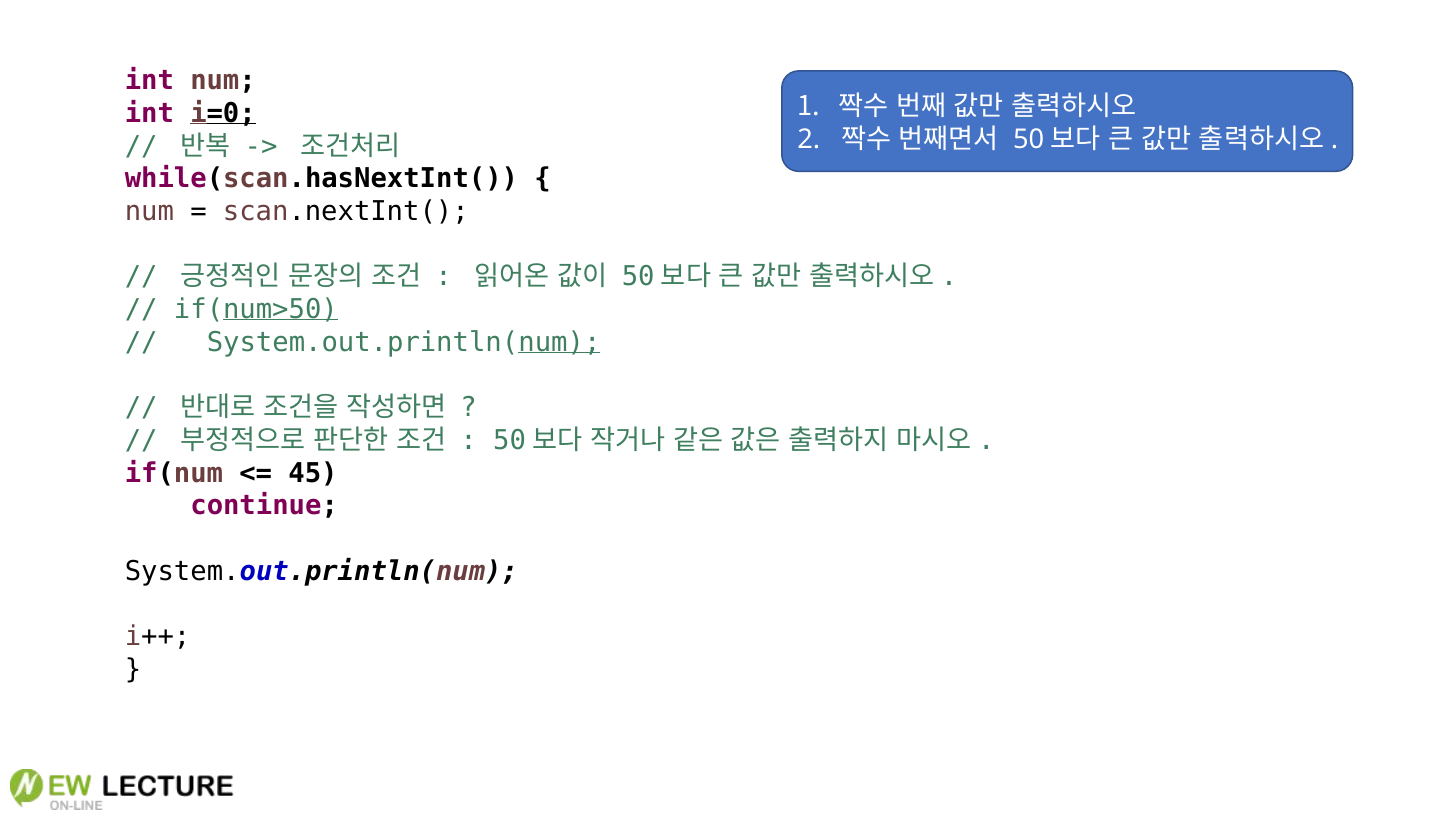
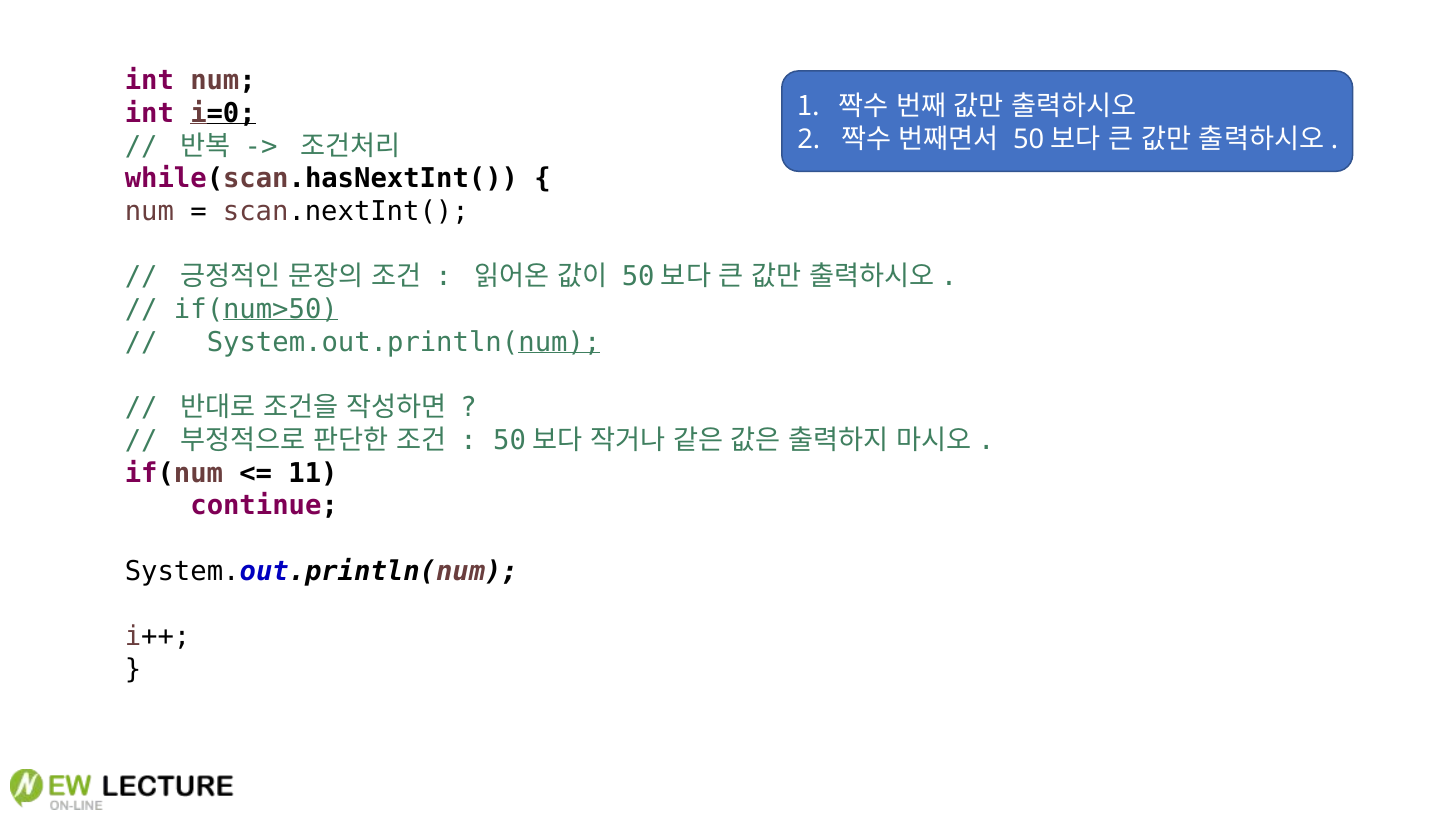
45: 45 -> 11 (313, 473)
